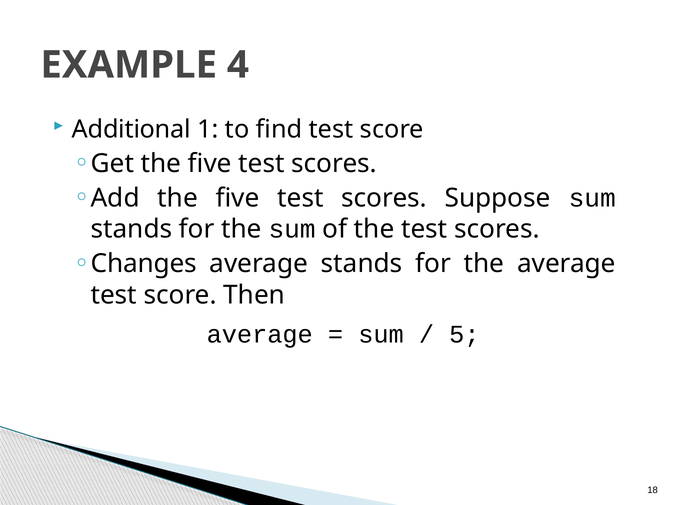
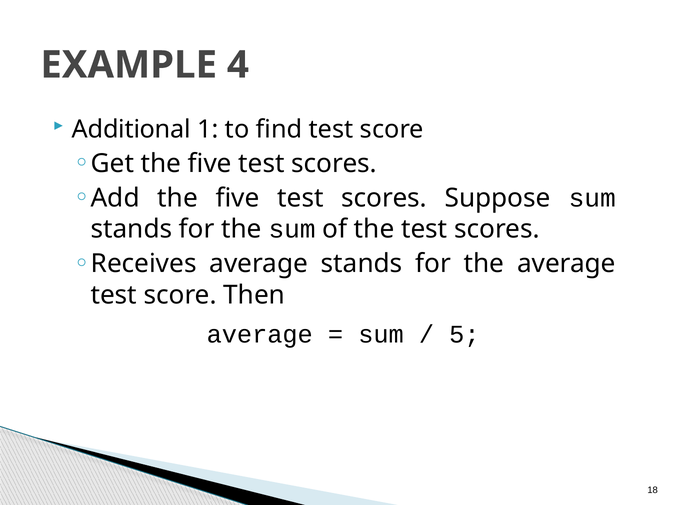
Changes: Changes -> Receives (144, 264)
